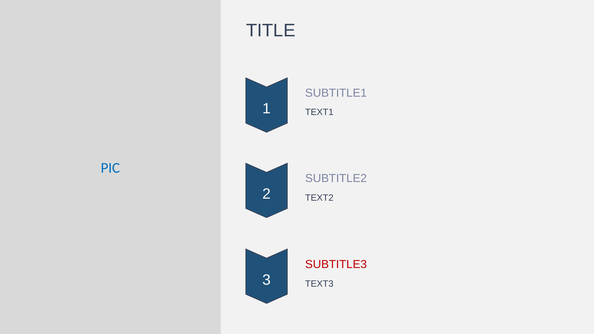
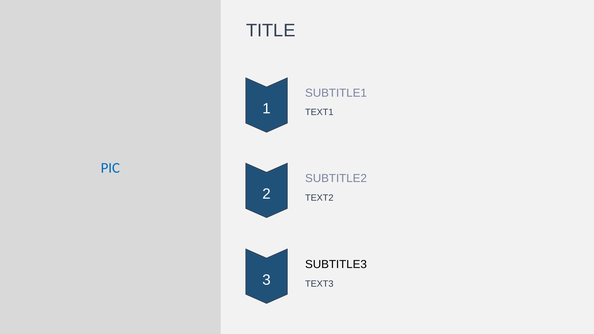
SUBTITLE3 colour: red -> black (336, 264)
